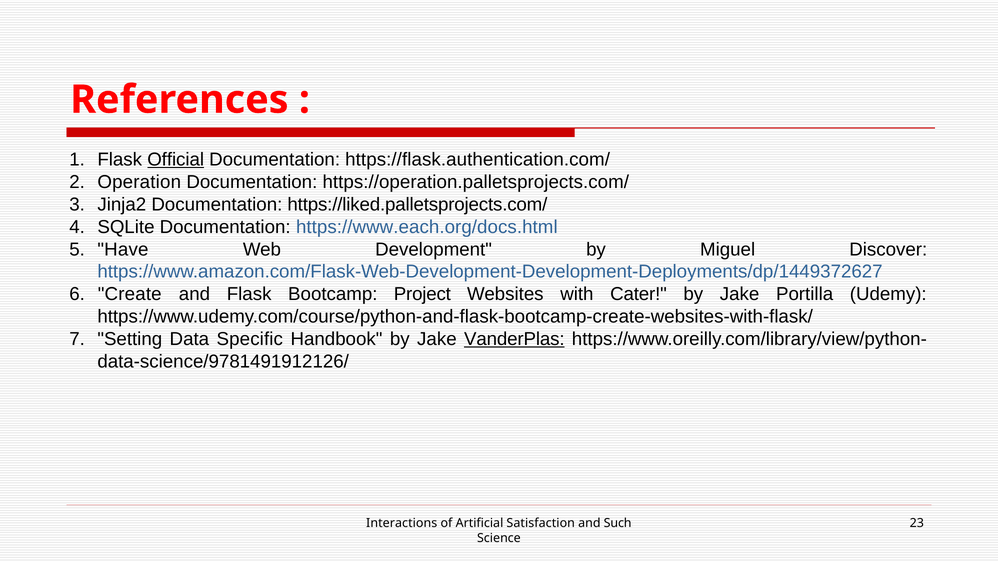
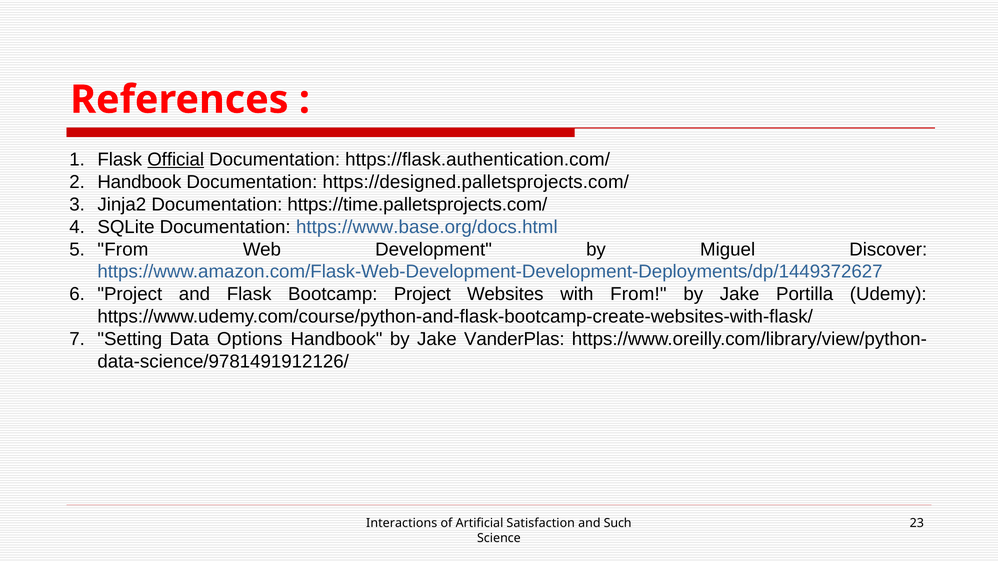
Operation: Operation -> Handbook (139, 182)
https://operation.palletsprojects.com/: https://operation.palletsprojects.com/ -> https://designed.palletsprojects.com/ (476, 182)
https://liked.palletsprojects.com/: https://liked.palletsprojects.com/ -> https://time.palletsprojects.com/ (417, 205)
https://www.each.org/docs.html: https://www.each.org/docs.html -> https://www.base.org/docs.html (427, 227)
Have: Have -> From (123, 250)
Create: Create -> Project (130, 294)
with Cater: Cater -> From (638, 294)
Specific: Specific -> Options (250, 339)
VanderPlas underline: present -> none (514, 339)
